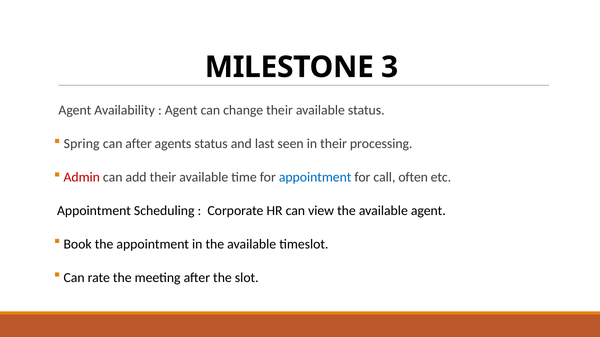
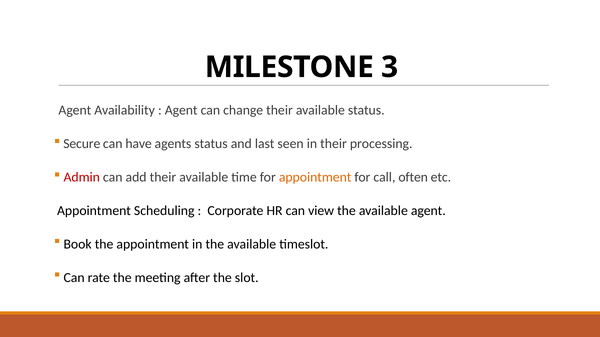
Spring: Spring -> Secure (82, 144)
can after: after -> have (139, 144)
appointment colour: blue -> orange (315, 177)
